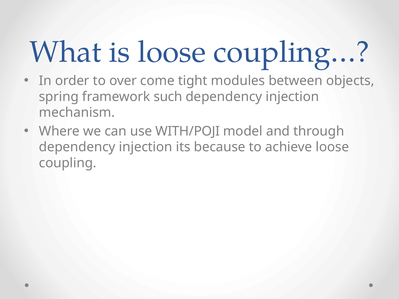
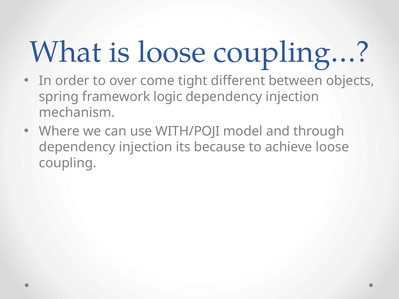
modules: modules -> different (238, 81)
such: such -> logic (168, 97)
